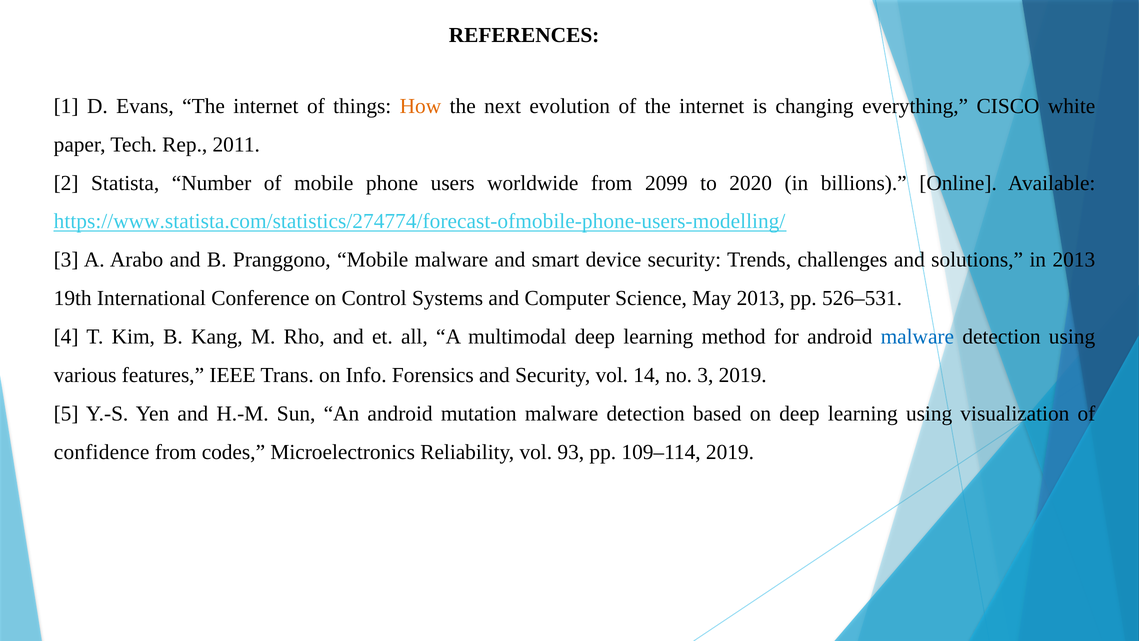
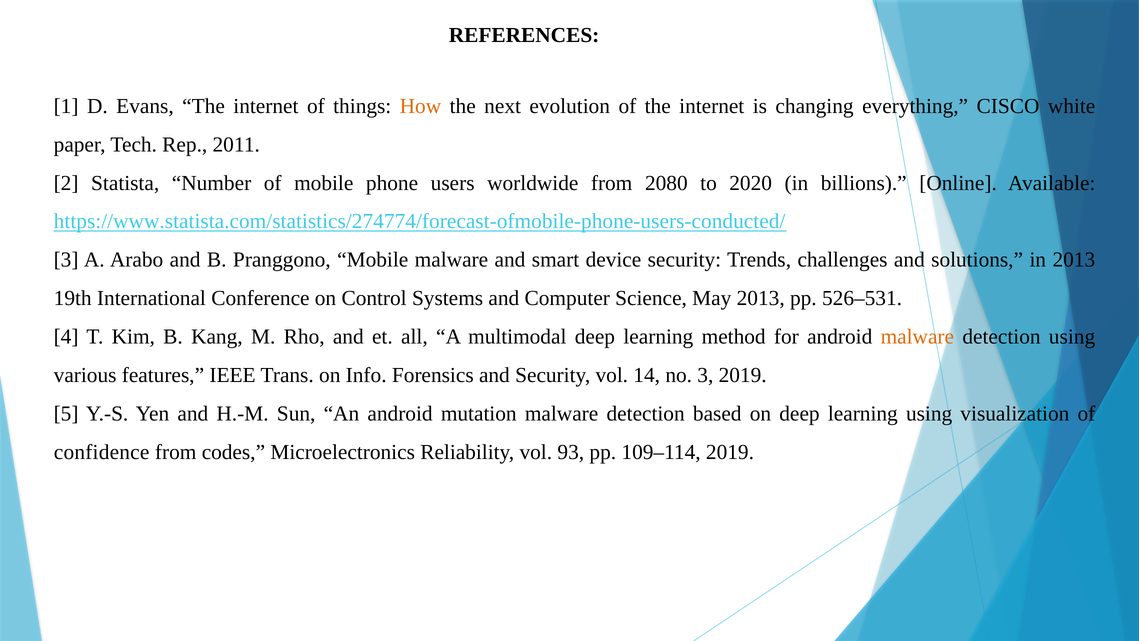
2099: 2099 -> 2080 (666, 183)
https://www.statista.com/statistics/274774/forecast-ofmobile-phone-users-modelling/: https://www.statista.com/statistics/274774/forecast-ofmobile-phone-users-modelling/ -> https://www.statista.com/statistics/274774/forecast-ofmobile-phone-users-conducted/ (420, 221)
malware colour: blue -> orange (917, 337)
